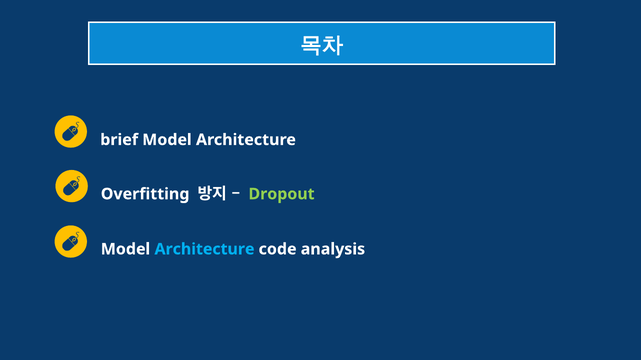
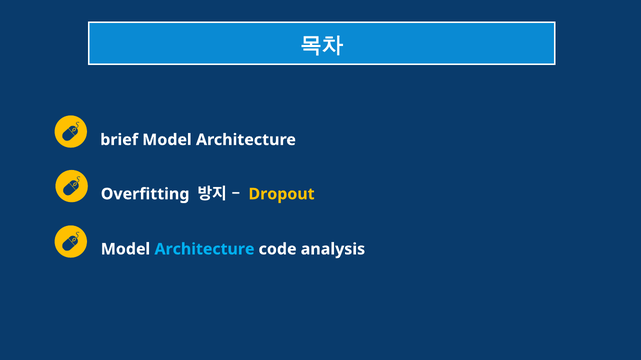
Dropout colour: light green -> yellow (282, 194)
